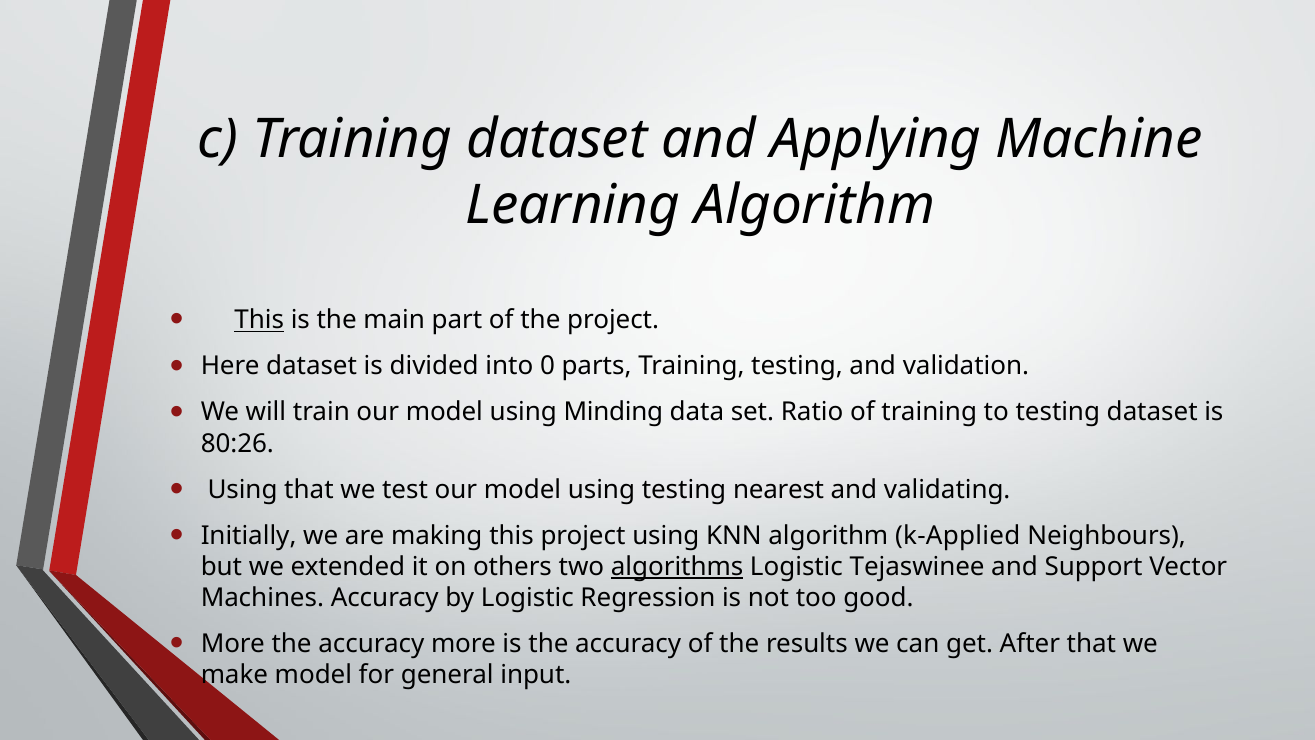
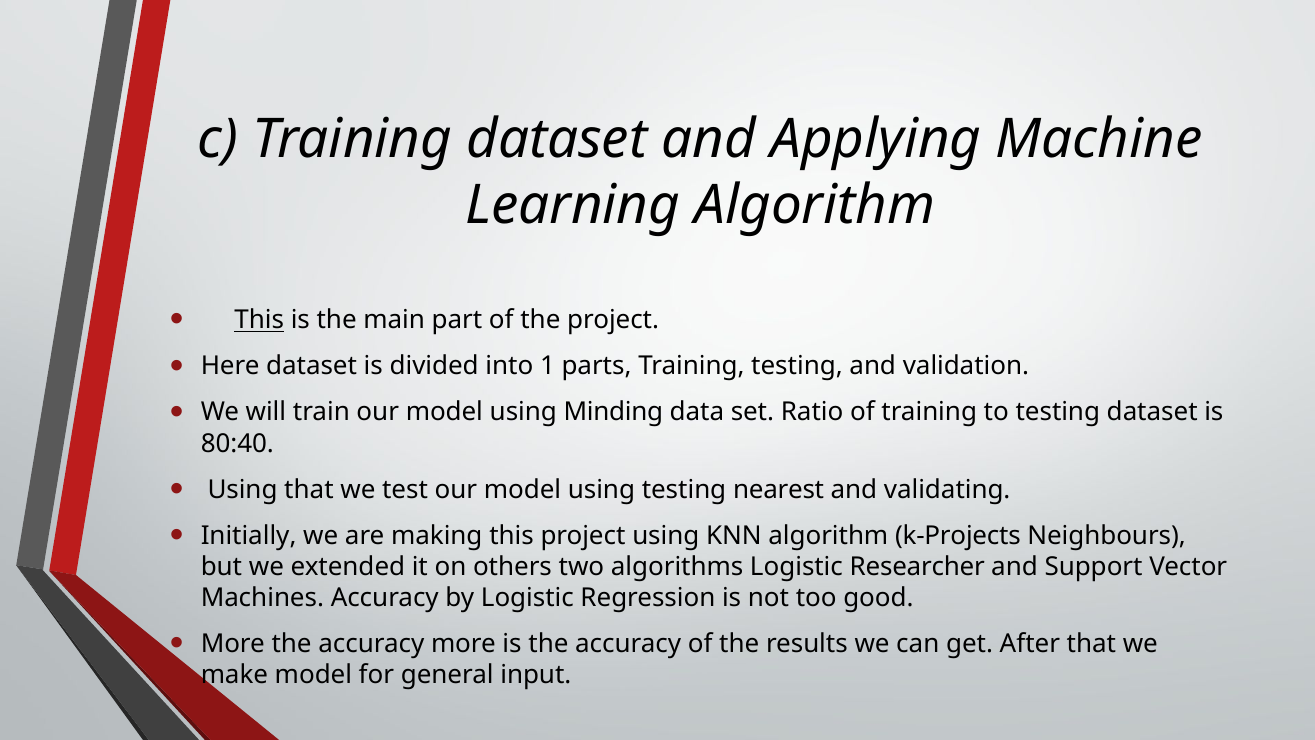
0: 0 -> 1 (547, 366)
80:26: 80:26 -> 80:40 (237, 443)
k-Applied: k-Applied -> k-Projects (958, 535)
algorithms underline: present -> none (677, 567)
Tejaswinee: Tejaswinee -> Researcher (917, 567)
